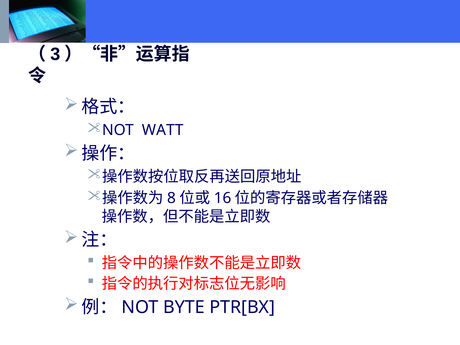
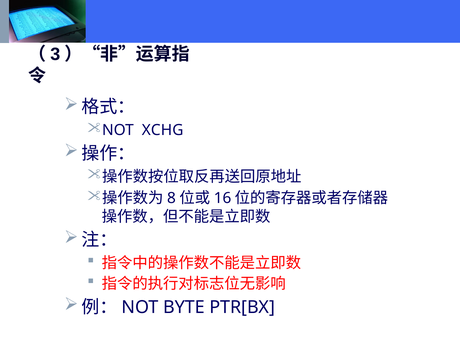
WATT: WATT -> XCHG (163, 130)
